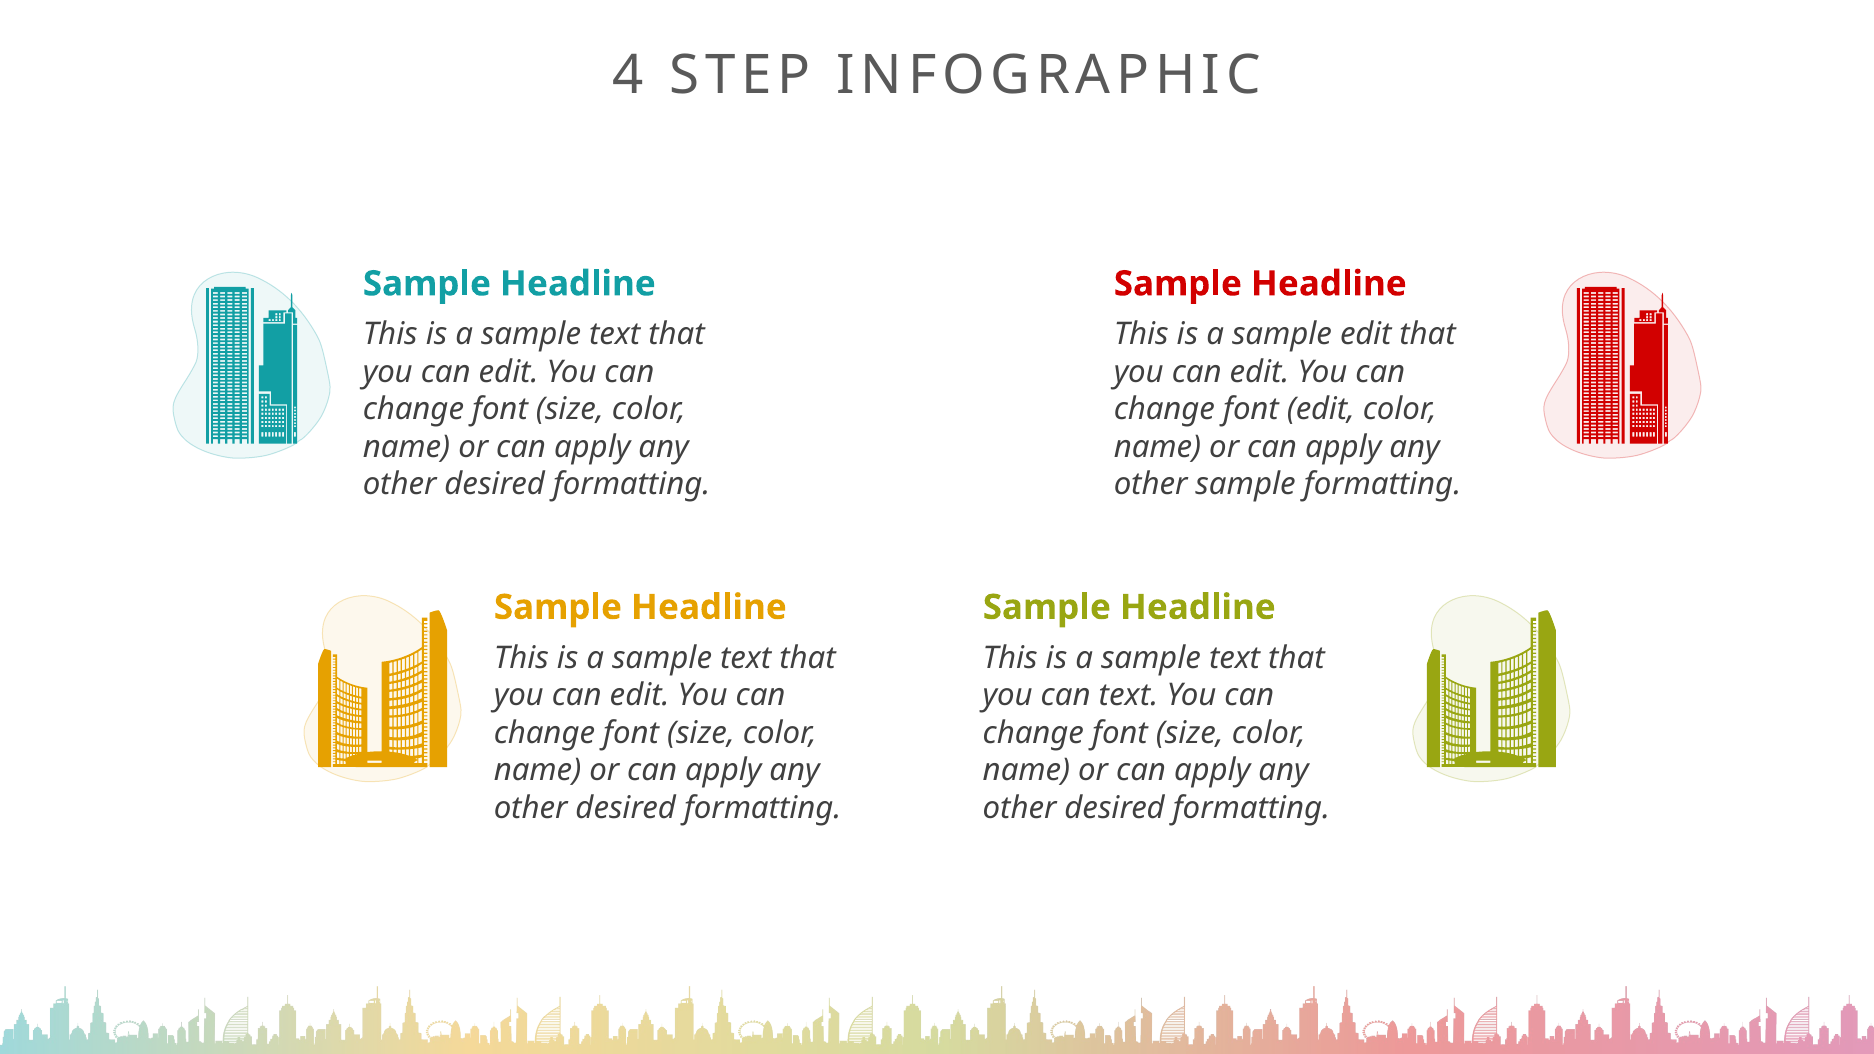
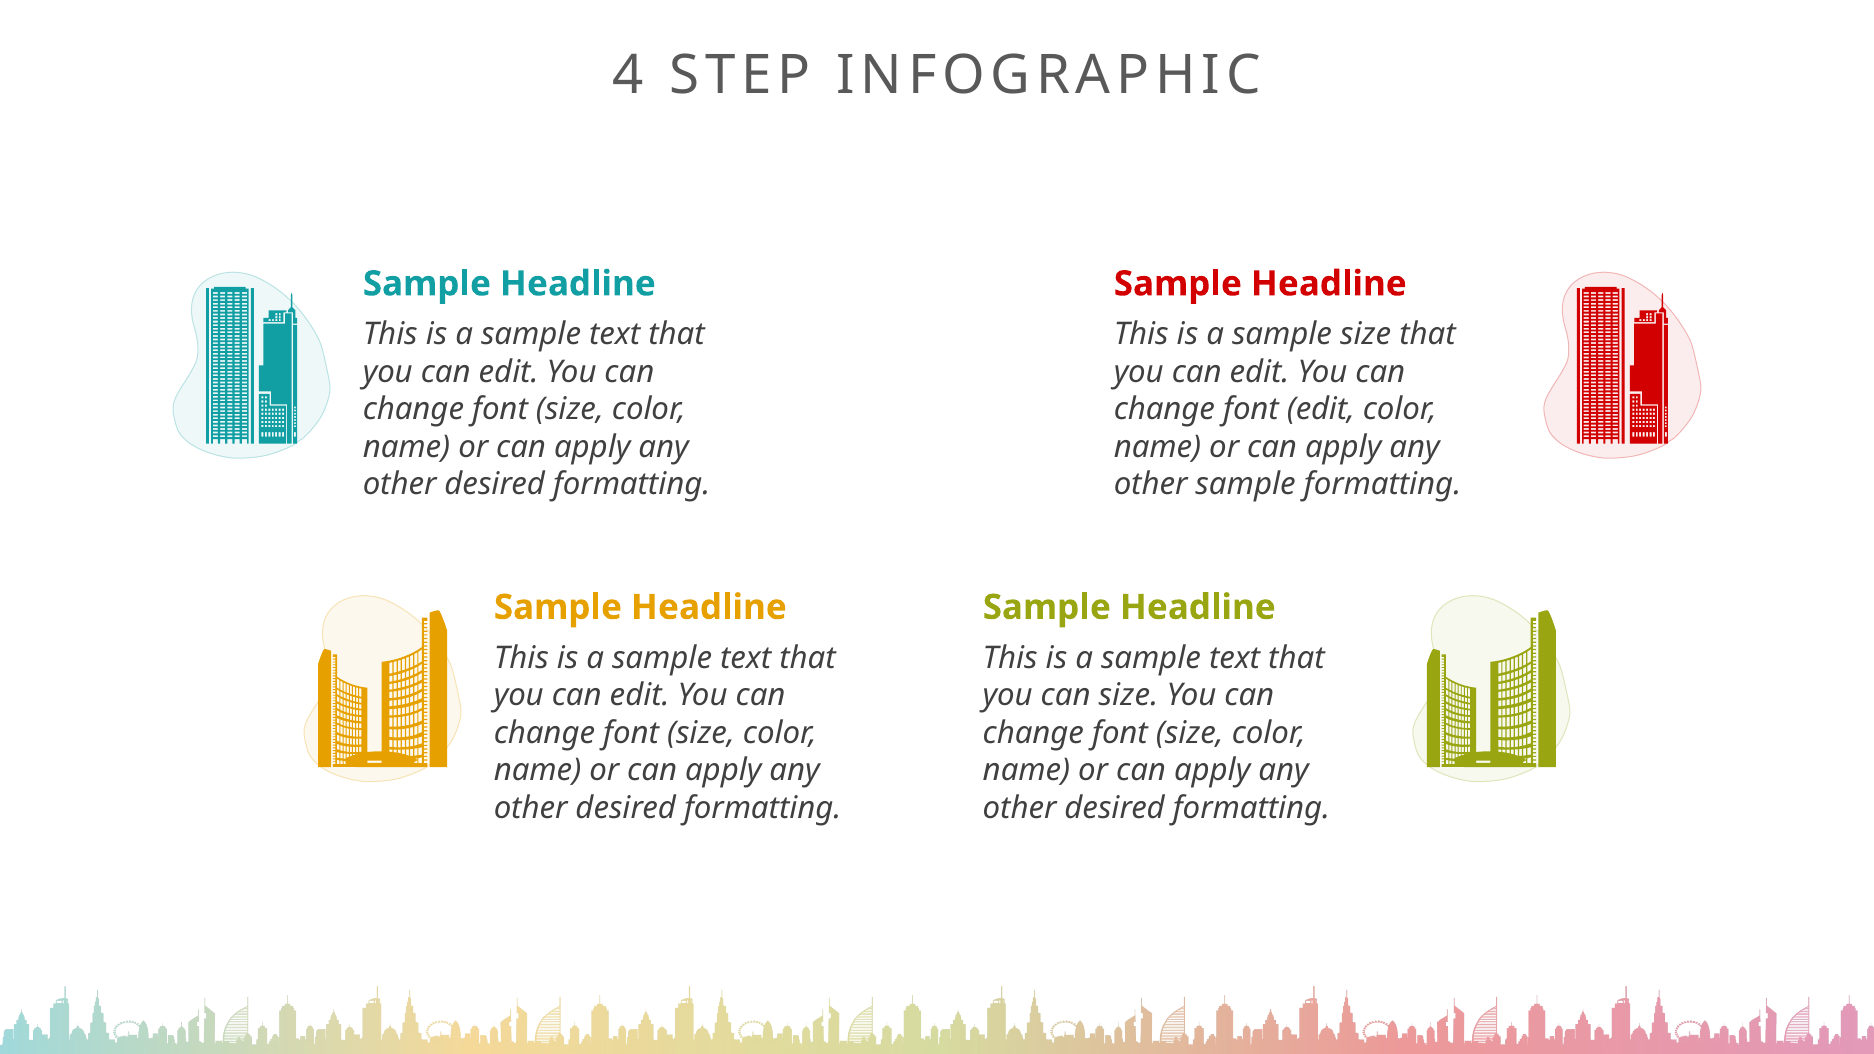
sample edit: edit -> size (1366, 334)
can text: text -> size (1128, 695)
